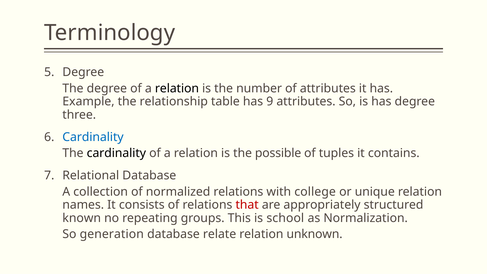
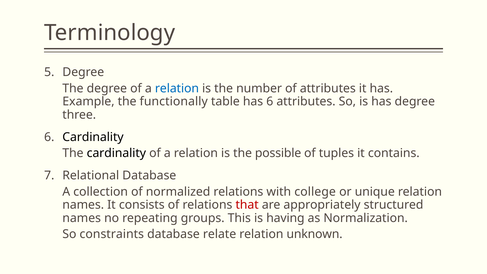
relation colour: black -> blue (177, 88)
relationship: relationship -> functionally (174, 102)
has 9: 9 -> 6 (270, 102)
Cardinality colour: blue -> black (93, 137)
known: known -> names (82, 218)
school: school -> having (285, 218)
generation: generation -> constraints (112, 234)
